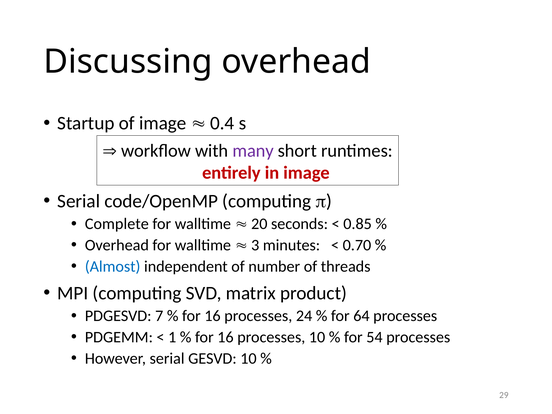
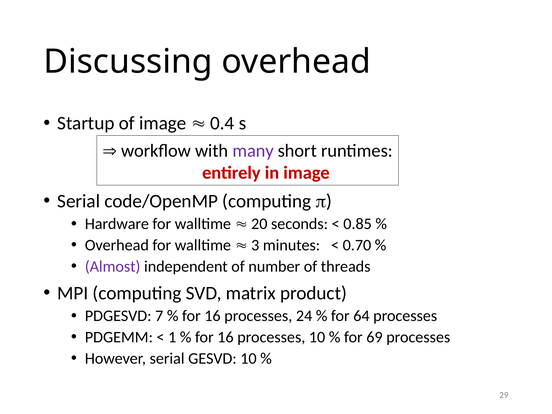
Complete: Complete -> Hardware (117, 224)
Almost colour: blue -> purple (113, 266)
54: 54 -> 69 (374, 337)
